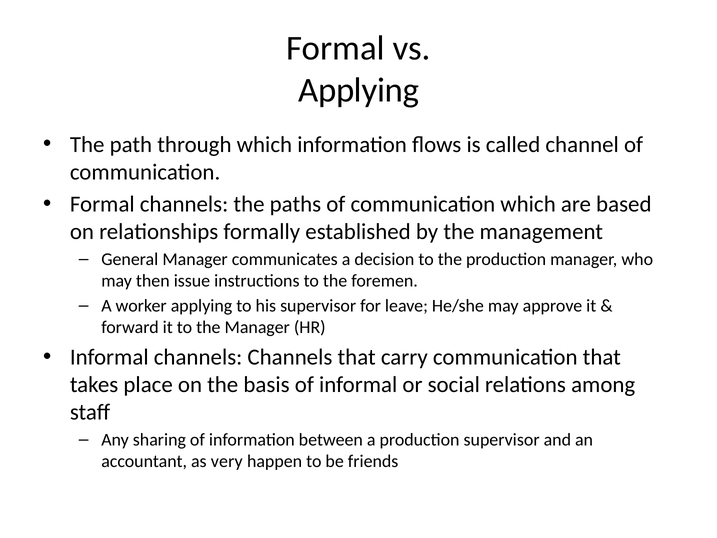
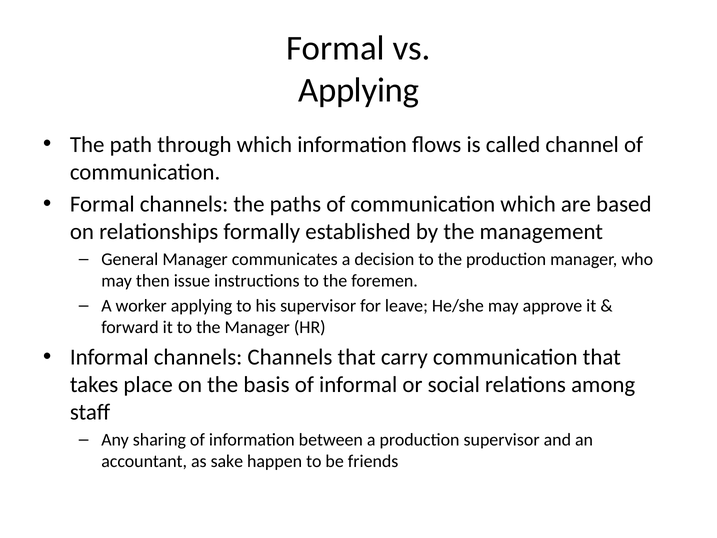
very: very -> sake (227, 461)
